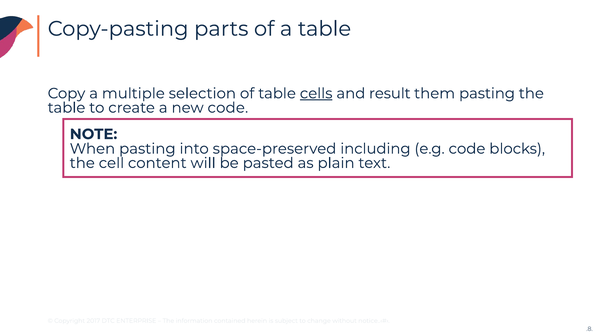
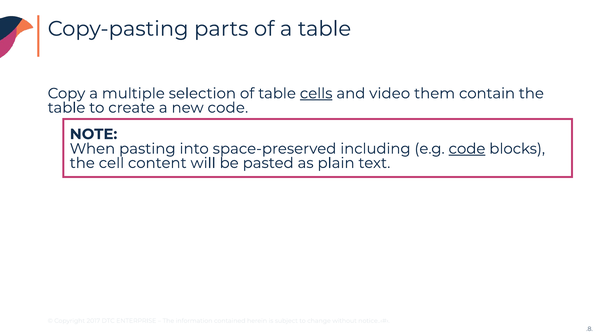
result: result -> video (390, 93)
them pasting: pasting -> contain (487, 93)
code underline: none -> present (467, 149)
